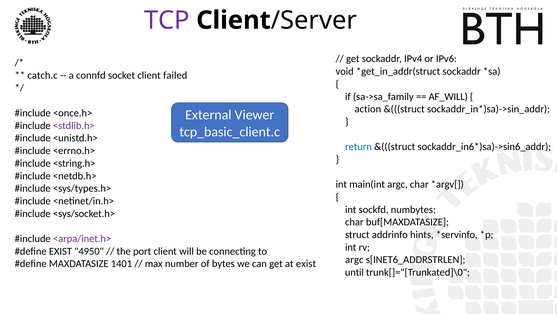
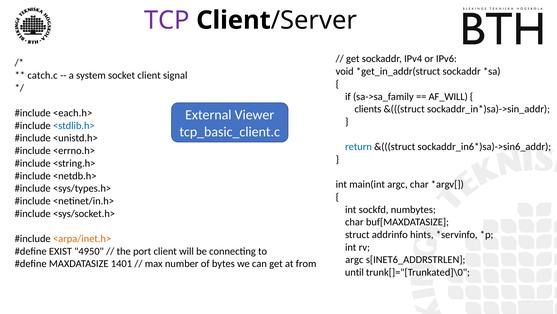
connfd: connfd -> system (91, 75)
failed: failed -> signal (175, 75)
action: action -> clients (368, 109)
<once.h>: <once.h> -> <each.h> (73, 113)
<stdlib.h> colour: purple -> blue (74, 125)
<arpa/inet.h> colour: purple -> orange (82, 238)
at exist: exist -> from (306, 263)
